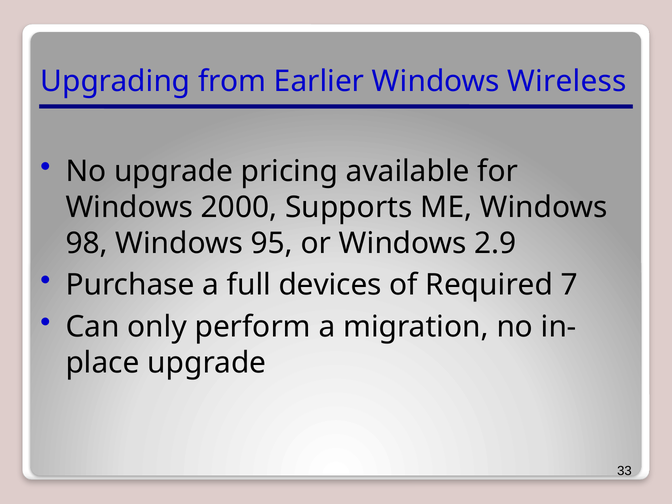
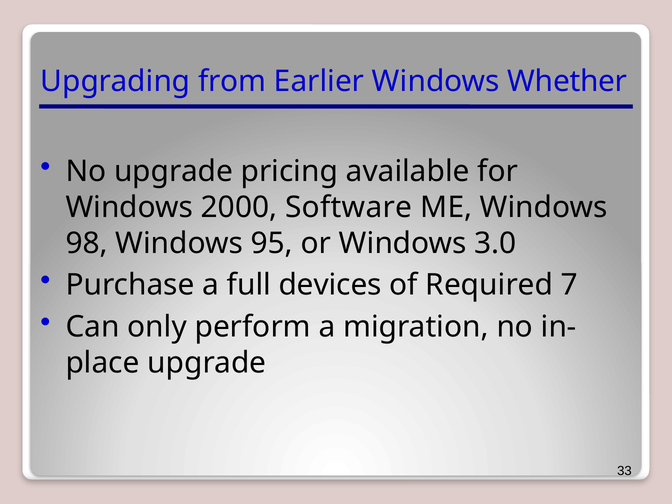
Wireless: Wireless -> Whether (567, 82)
Supports: Supports -> Software (349, 207)
2.9: 2.9 -> 3.0 (495, 243)
